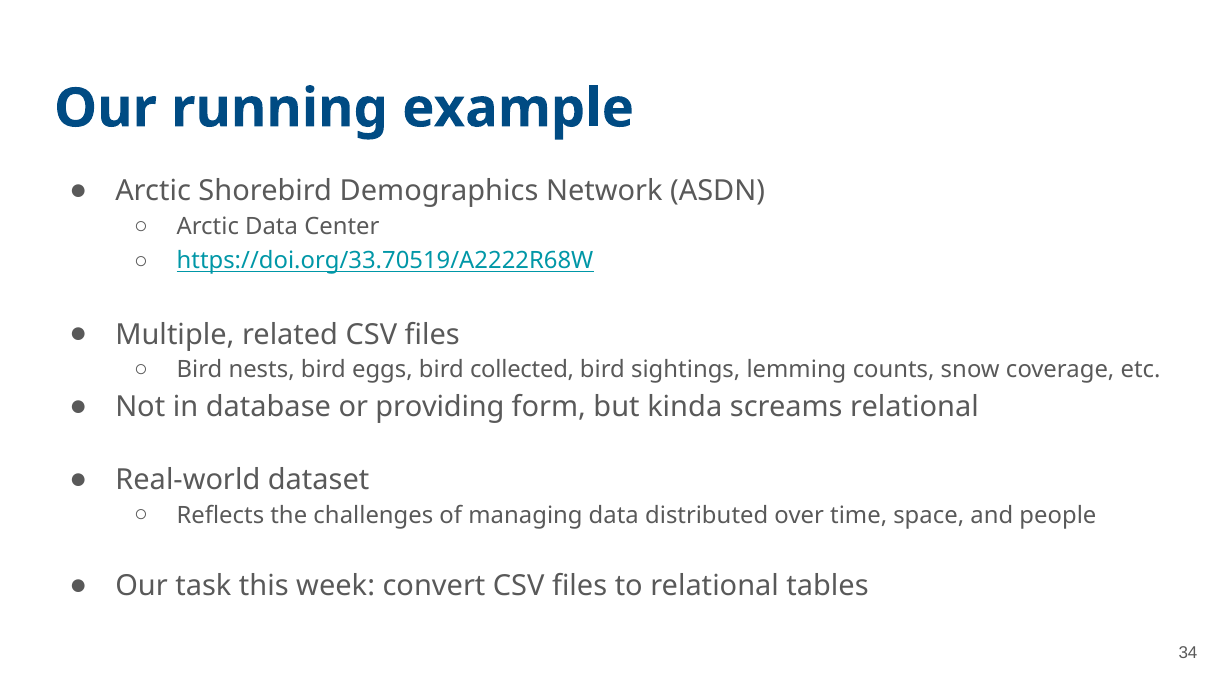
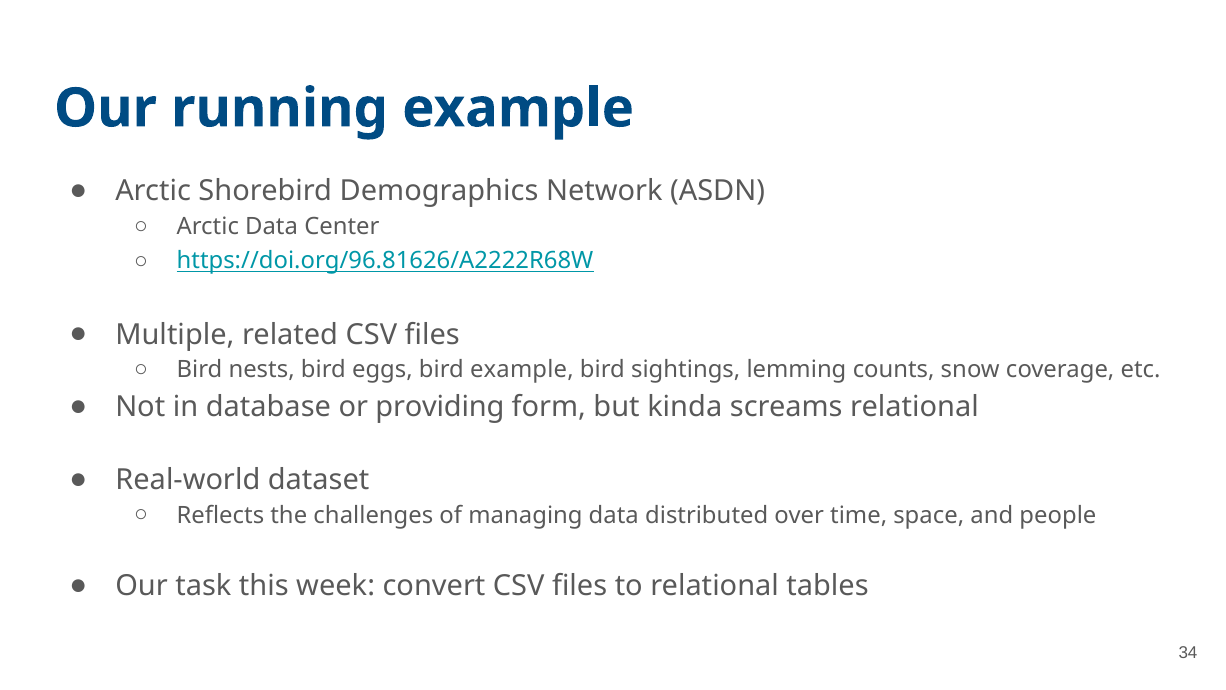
https://doi.org/33.70519/A2222R68W: https://doi.org/33.70519/A2222R68W -> https://doi.org/96.81626/A2222R68W (385, 260)
bird collected: collected -> example (522, 370)
